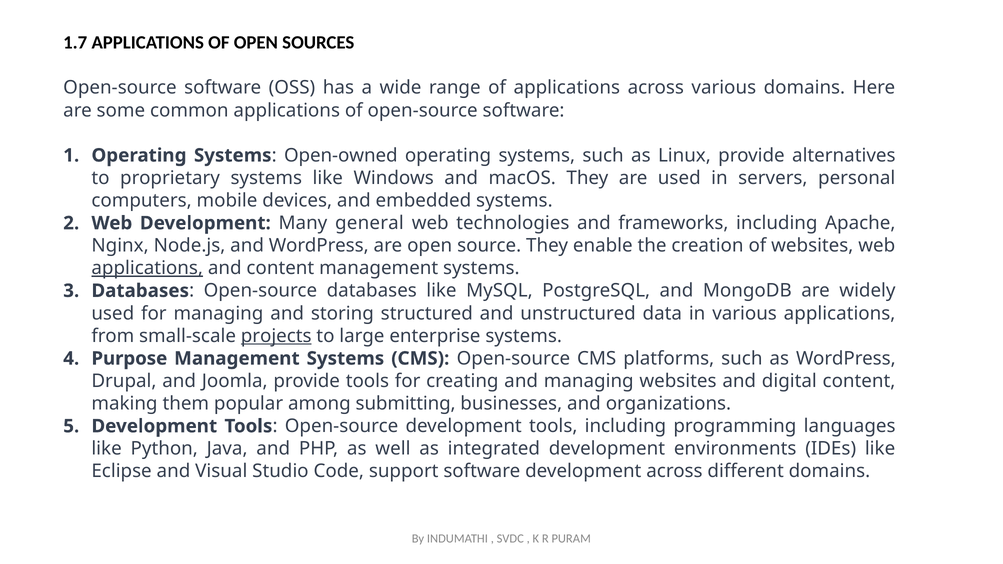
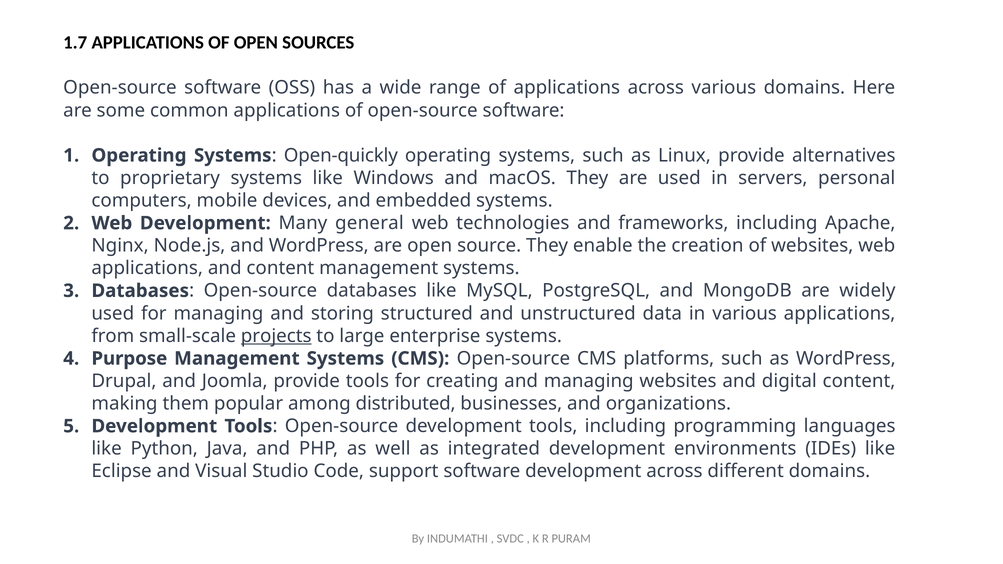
Open-owned: Open-owned -> Open-quickly (341, 155)
applications underline: present -> none (147, 268)
submitting: submitting -> distributed (406, 404)
